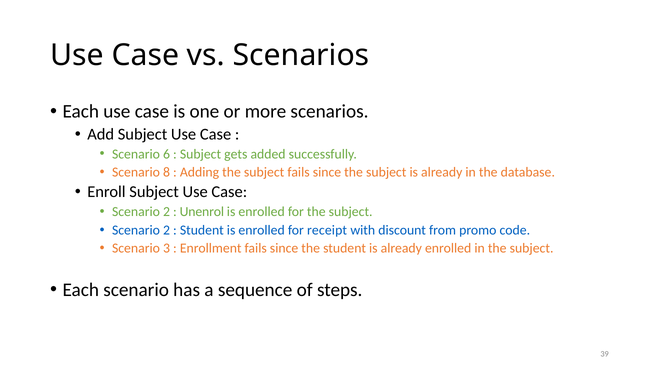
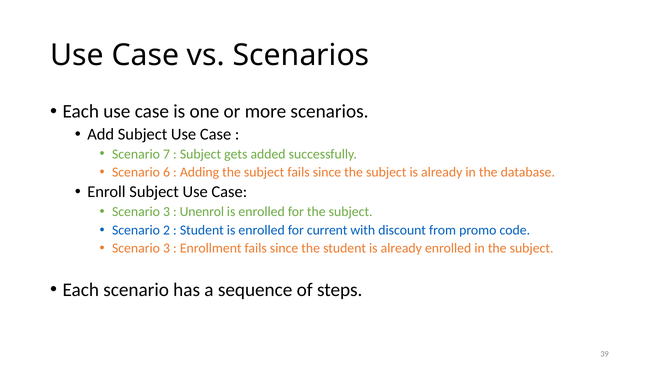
6: 6 -> 7 (167, 154)
8: 8 -> 6 (167, 172)
2: 2 -> 3 (167, 212)
receipt: receipt -> current (327, 230)
